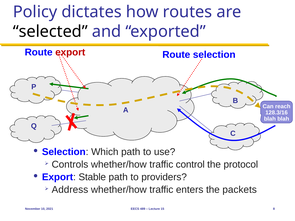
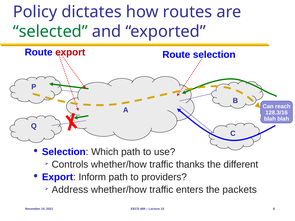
selected colour: black -> green (50, 32)
control: control -> thanks (190, 165)
protocol: protocol -> different (241, 165)
Stable: Stable -> Inform (92, 177)
